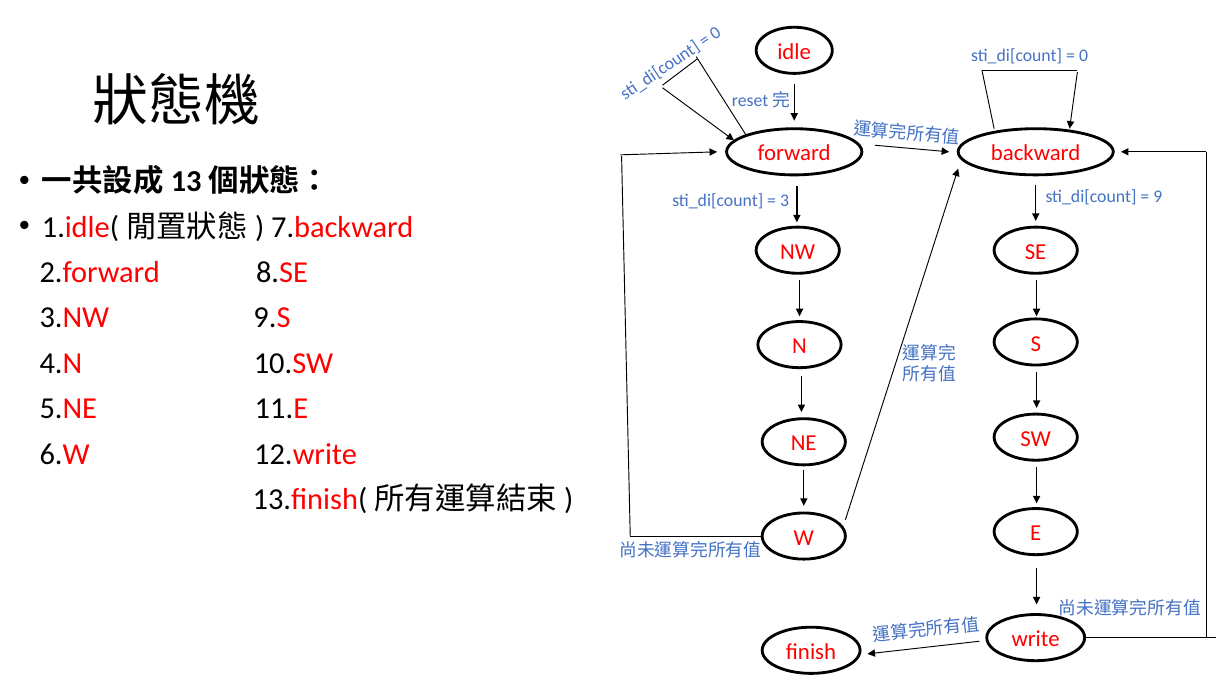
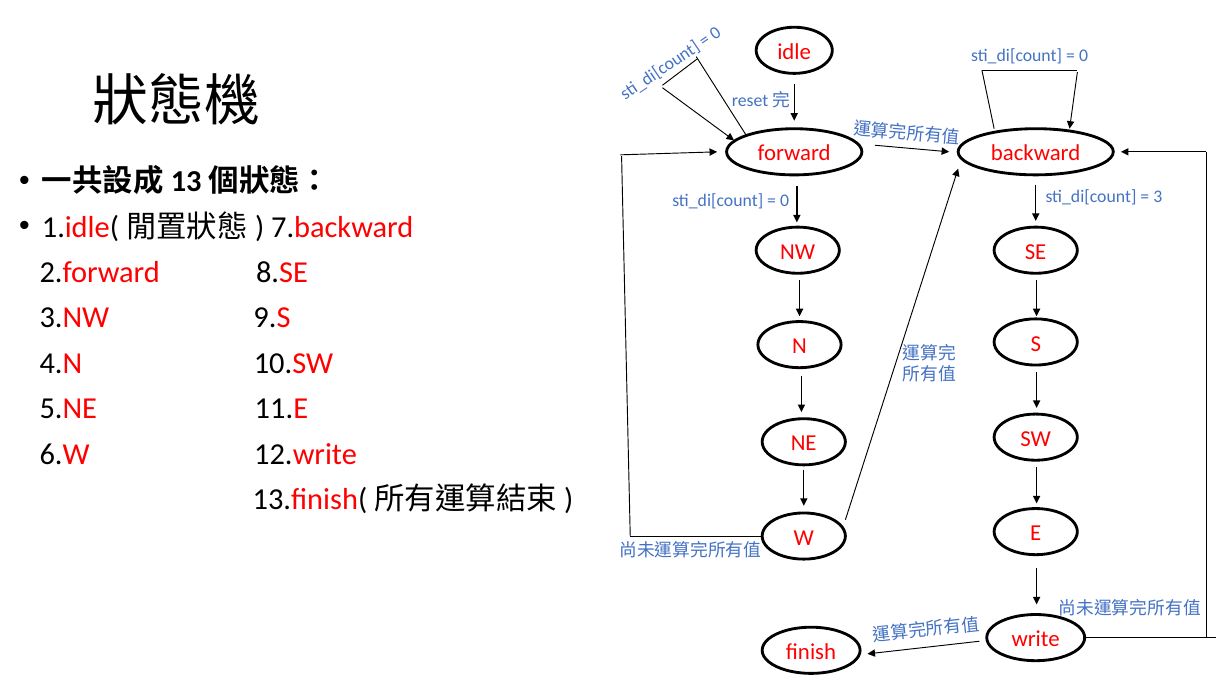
9: 9 -> 3 (1158, 196)
3: 3 -> 0 (785, 200)
